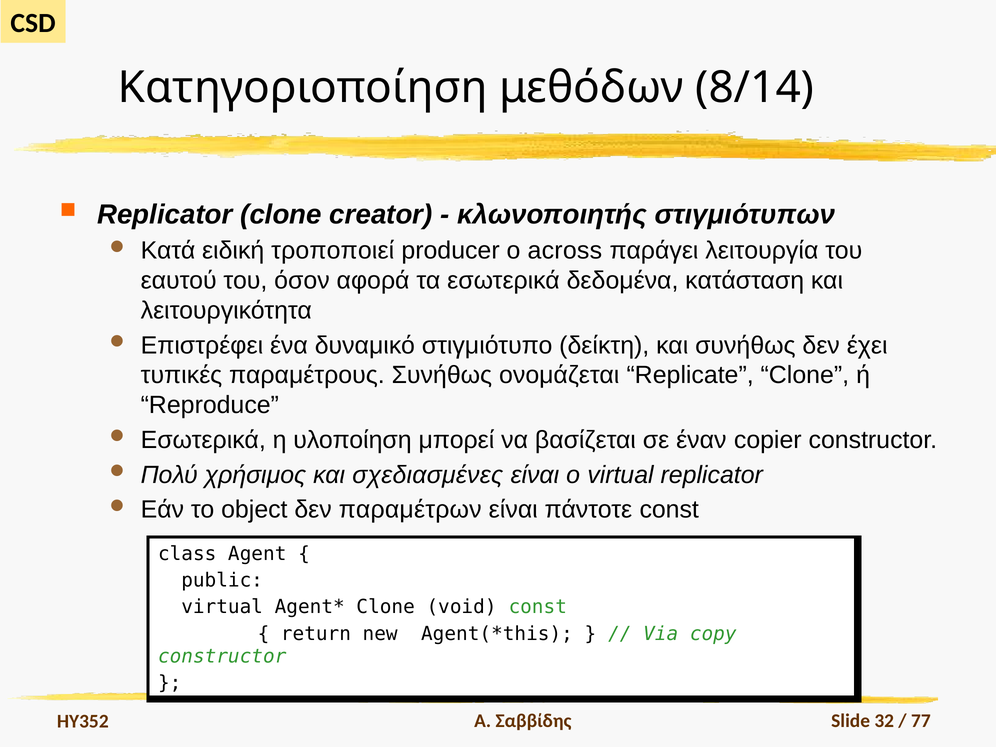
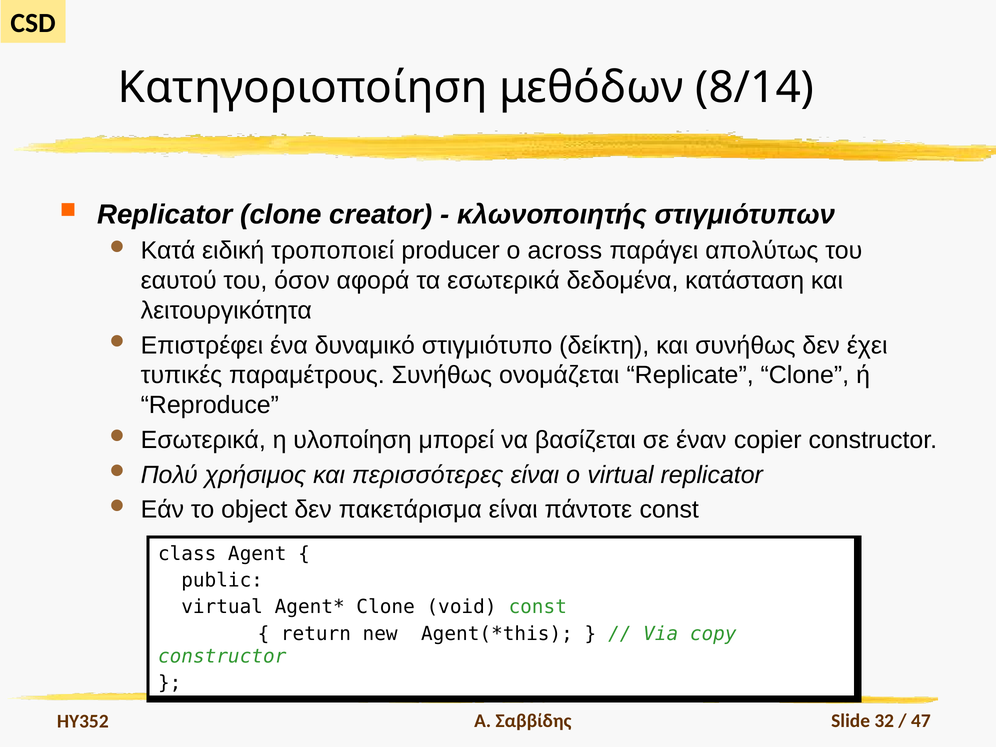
λειτουργία: λειτουργία -> απολύτως (762, 251)
σχεδιασμένες: σχεδιασμένες -> περισσότερες (428, 475)
παραμέτρων: παραμέτρων -> πακετάρισμα (410, 510)
77: 77 -> 47 (921, 721)
